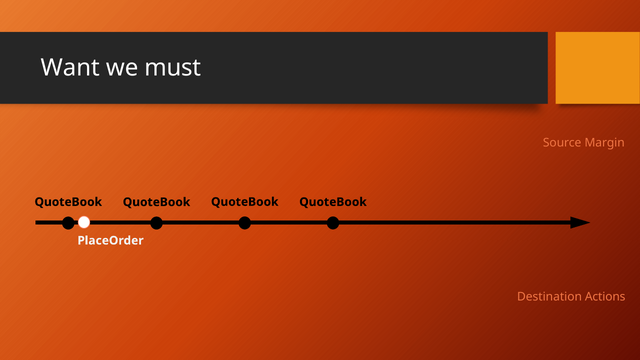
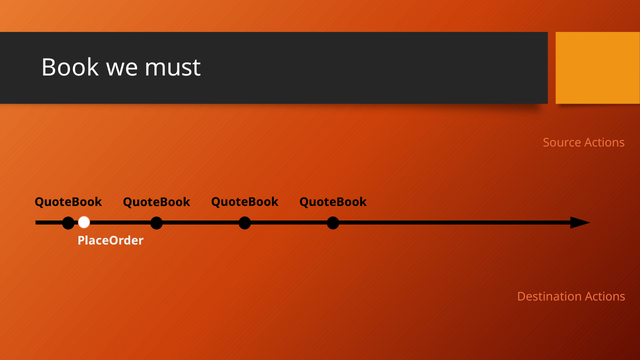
Want: Want -> Book (70, 68)
Source Margin: Margin -> Actions (605, 143)
